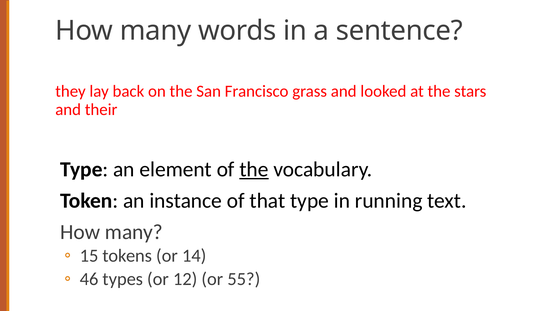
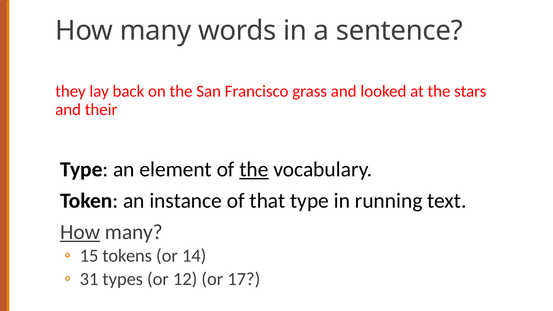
How underline: none -> present (80, 232)
46: 46 -> 31 (89, 279)
55: 55 -> 17 (244, 279)
